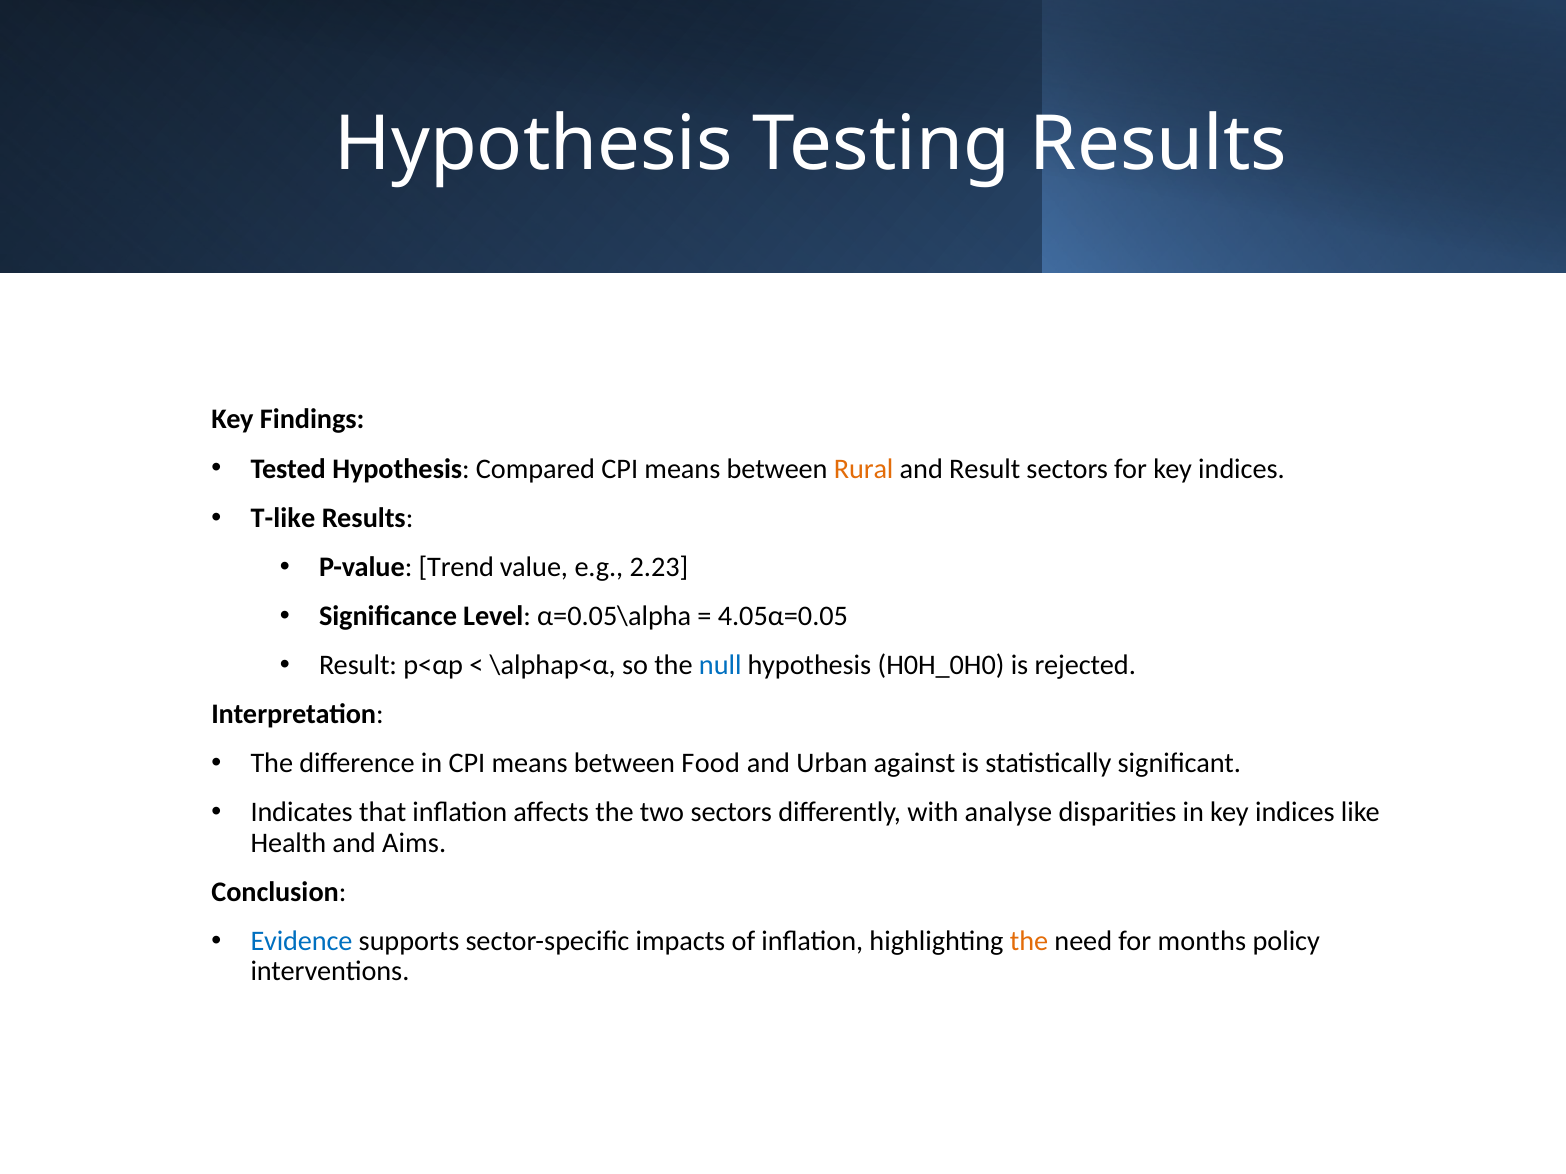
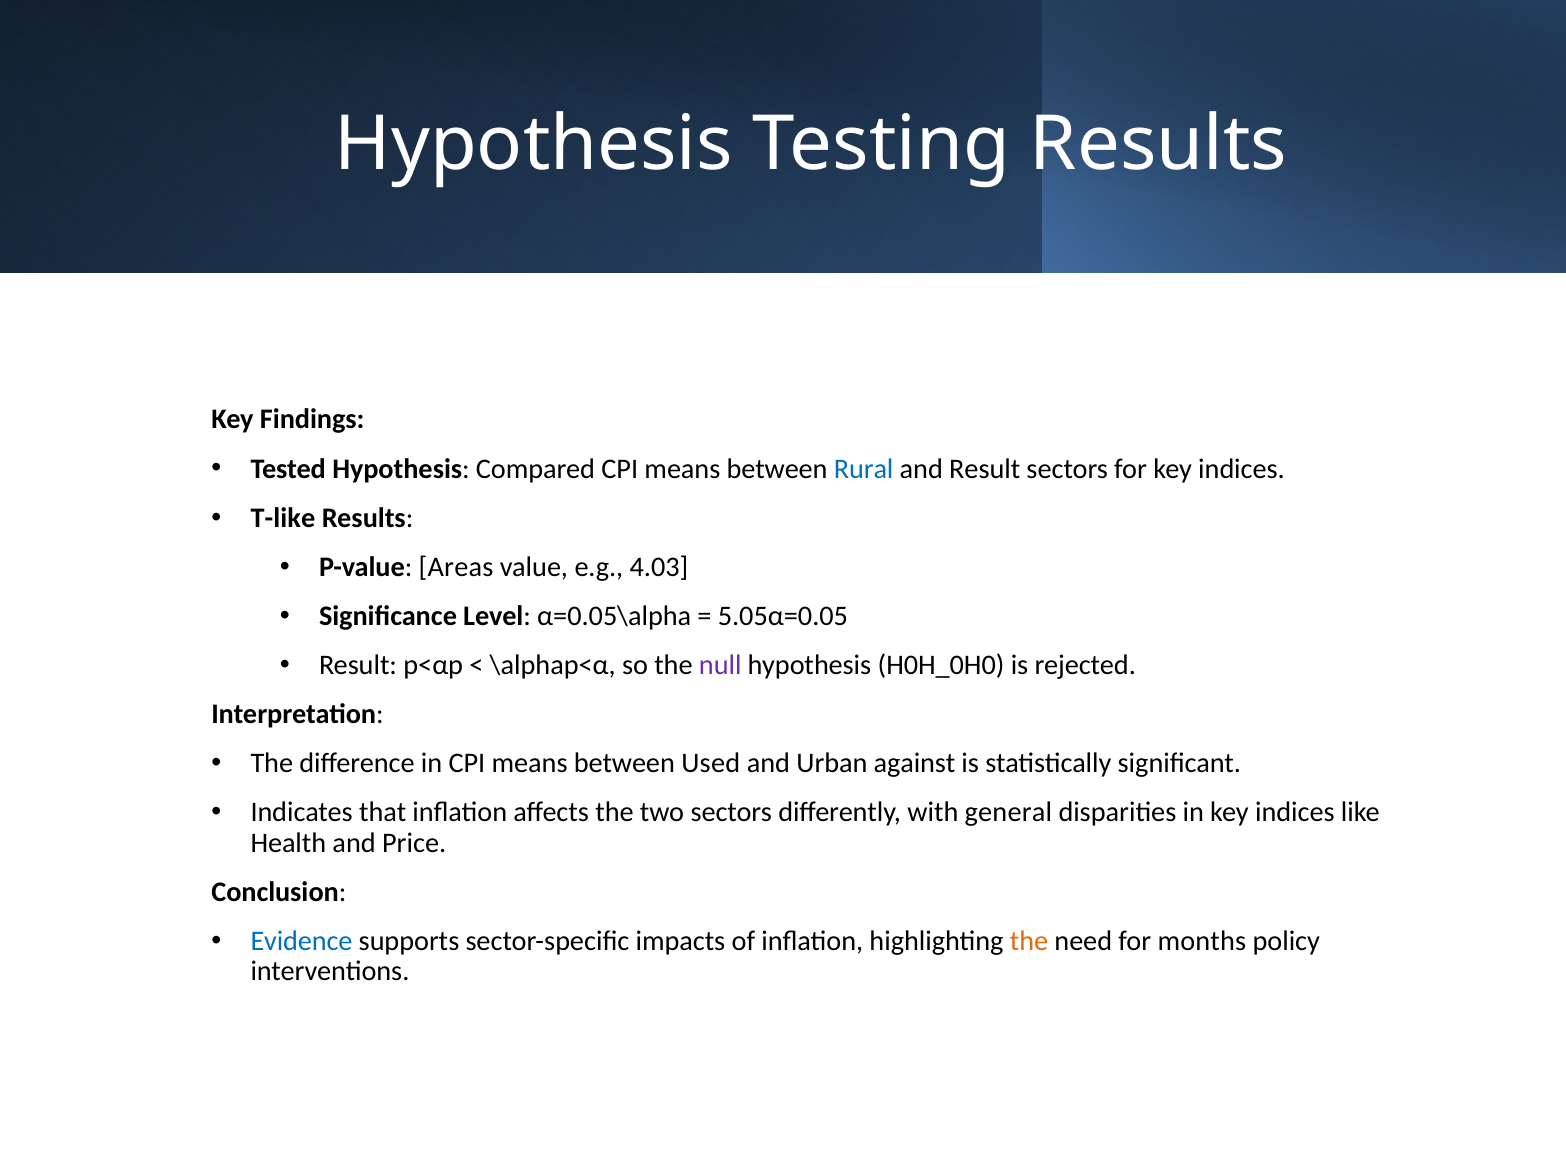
Rural colour: orange -> blue (864, 469)
Trend: Trend -> Areas (456, 567)
2.23: 2.23 -> 4.03 (659, 567)
4.05α=0.05: 4.05α=0.05 -> 5.05α=0.05 (783, 616)
null colour: blue -> purple (720, 665)
Food: Food -> Used (711, 764)
analyse: analyse -> general (1008, 813)
Aims: Aims -> Price (414, 843)
